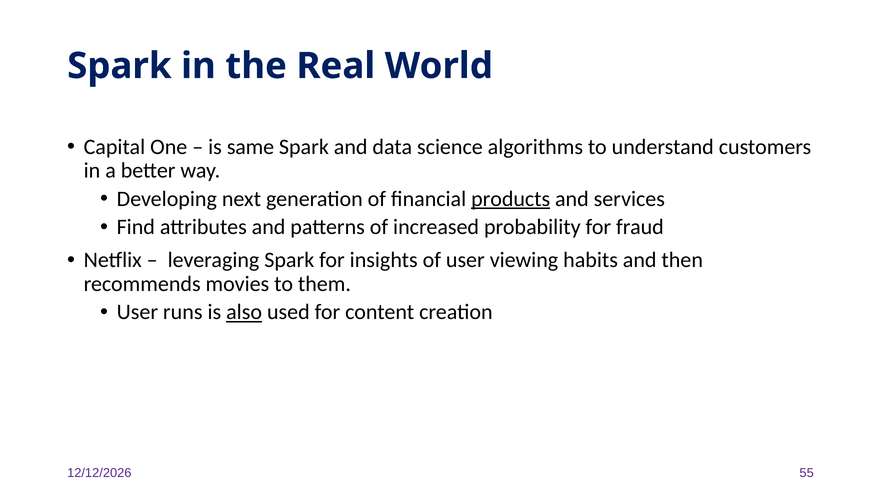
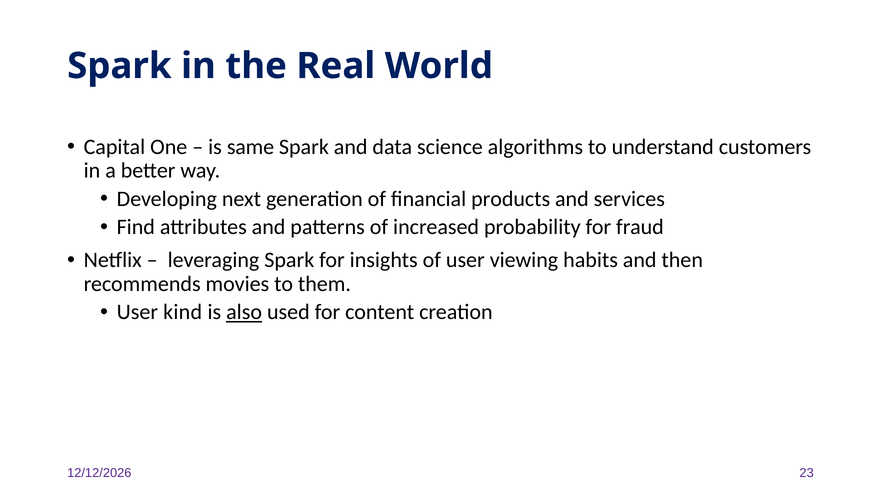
products underline: present -> none (511, 199)
runs: runs -> kind (183, 313)
55: 55 -> 23 (807, 473)
